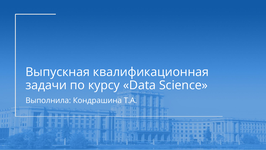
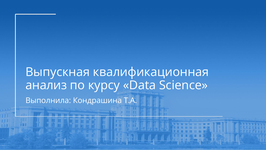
задачи: задачи -> анализ (46, 85)
